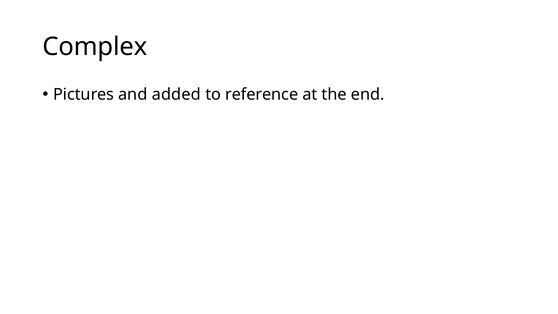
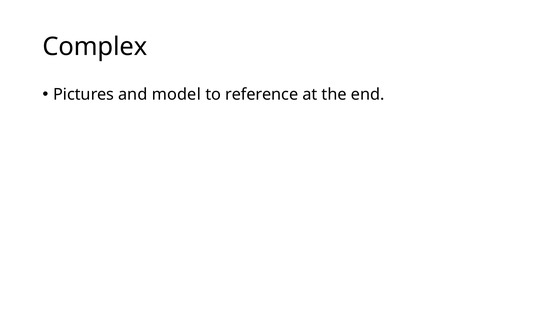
added: added -> model (176, 94)
